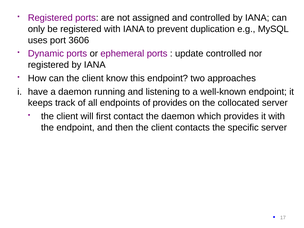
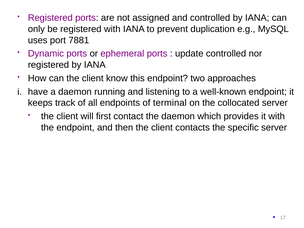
3606: 3606 -> 7881 (79, 40)
of provides: provides -> terminal (170, 103)
